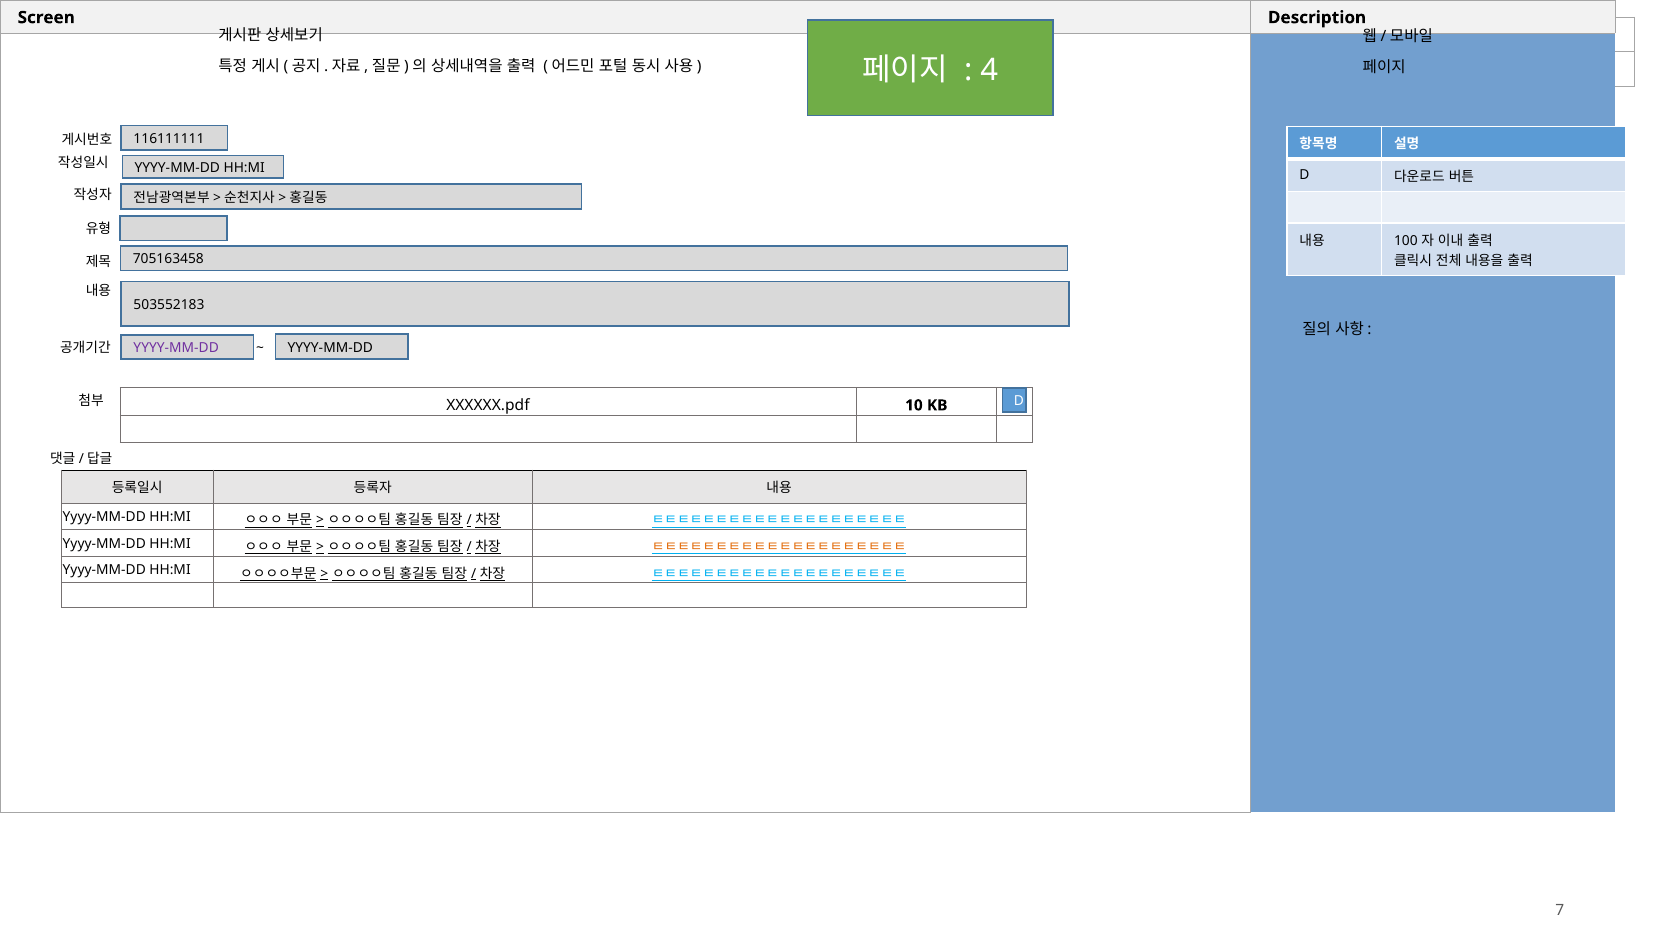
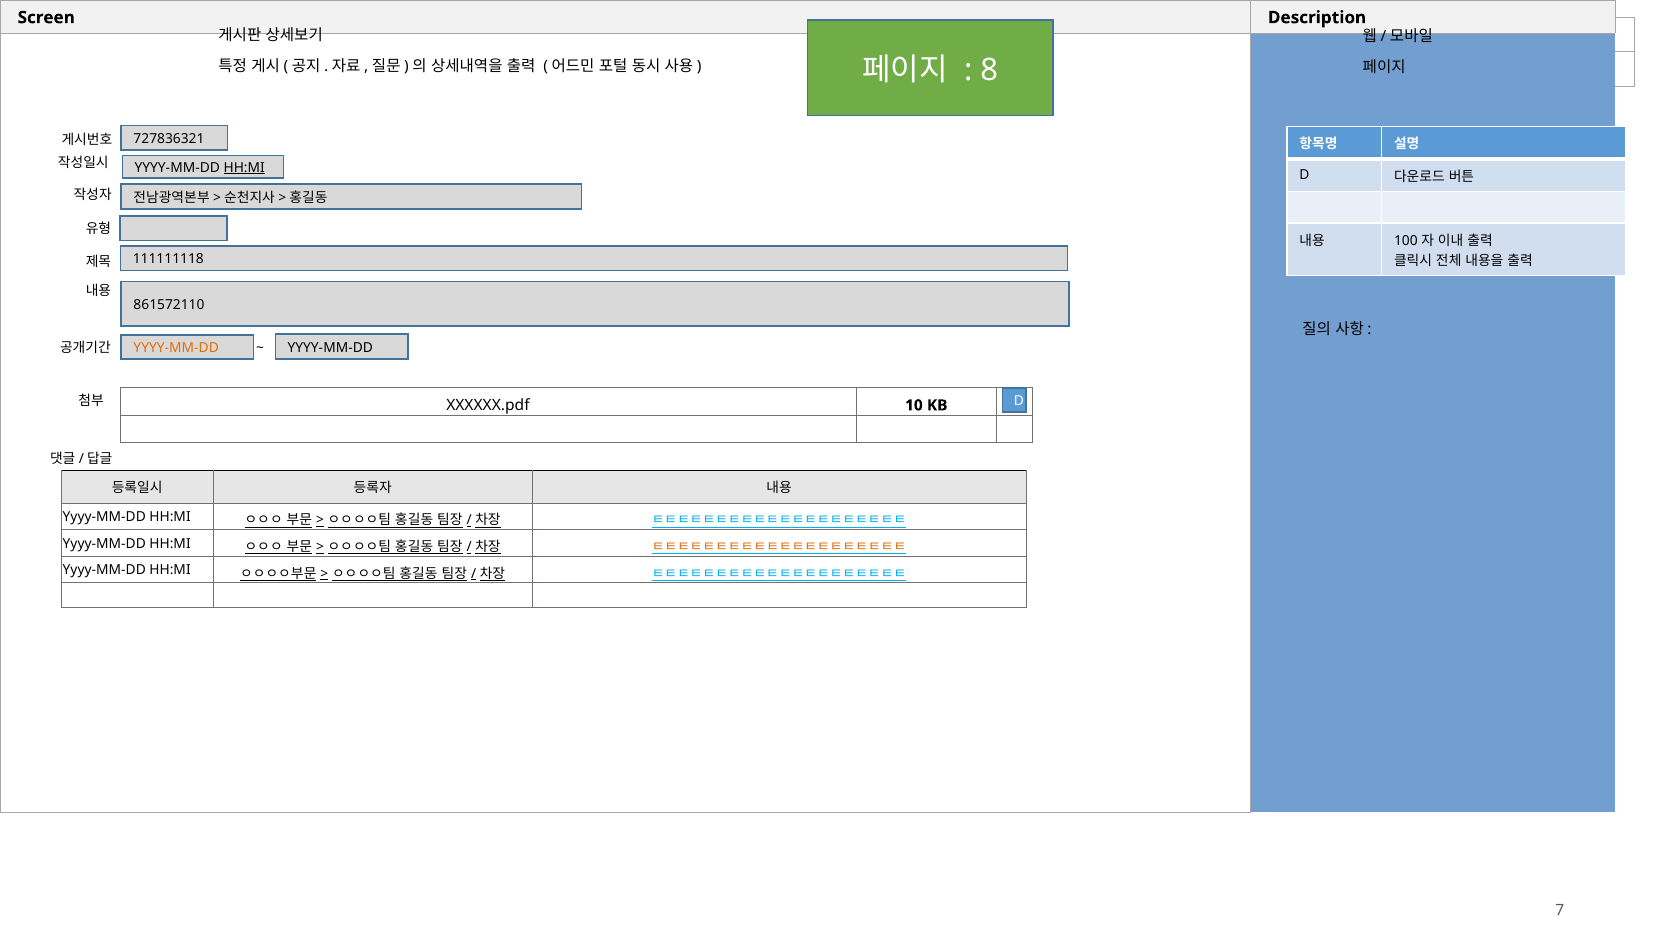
4: 4 -> 8 (989, 70)
116111111: 116111111 -> 727836321 (169, 139)
HH:MI underline: none -> present (244, 168)
705163458: 705163458 -> 111111118 (168, 259)
503552183: 503552183 -> 861572110 (169, 305)
YYYY-MM-DD colour: purple -> orange (176, 348)
